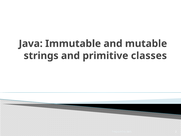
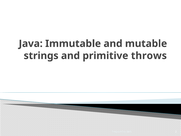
classes: classes -> throws (149, 56)
